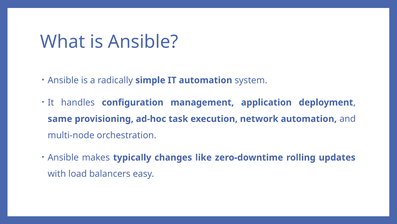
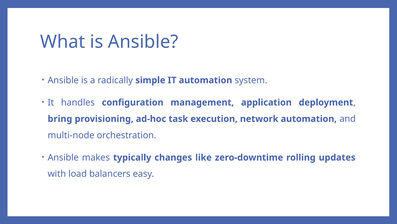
same: same -> bring (60, 119)
